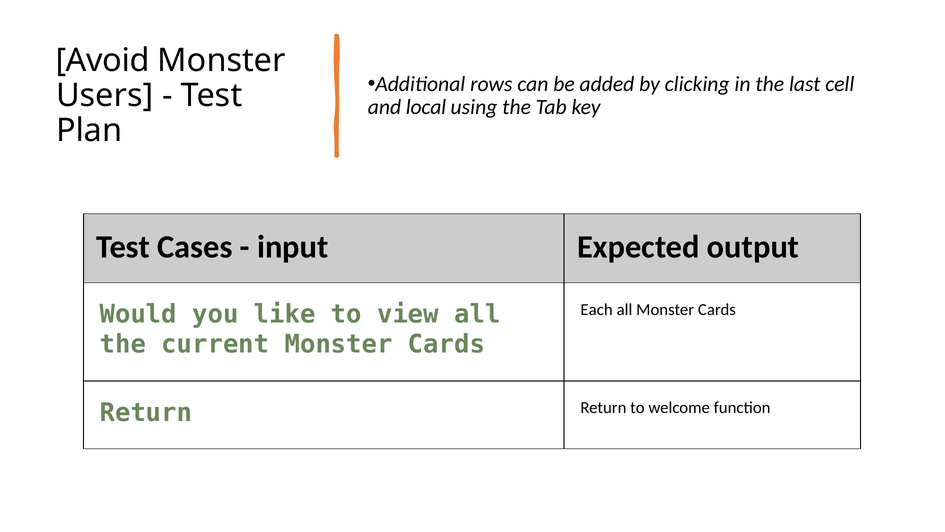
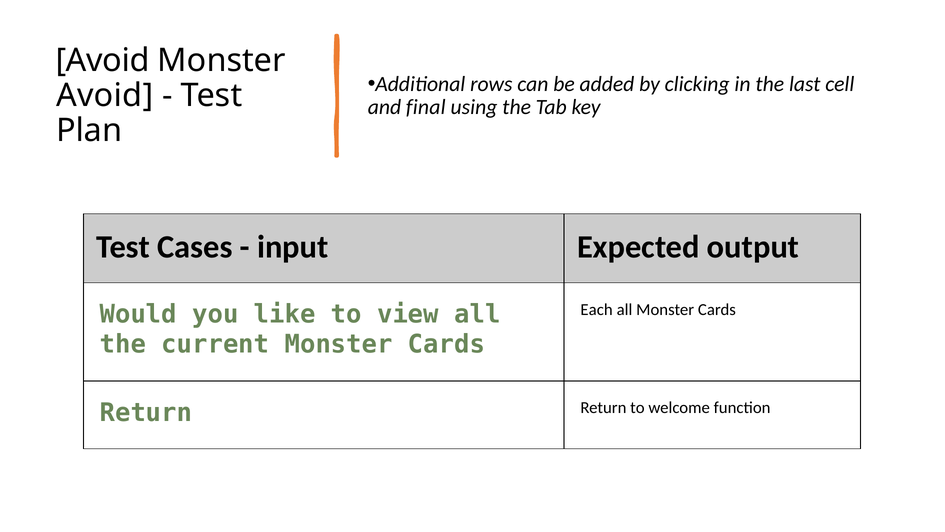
Users: Users -> Avoid (105, 95)
local: local -> final (426, 107)
